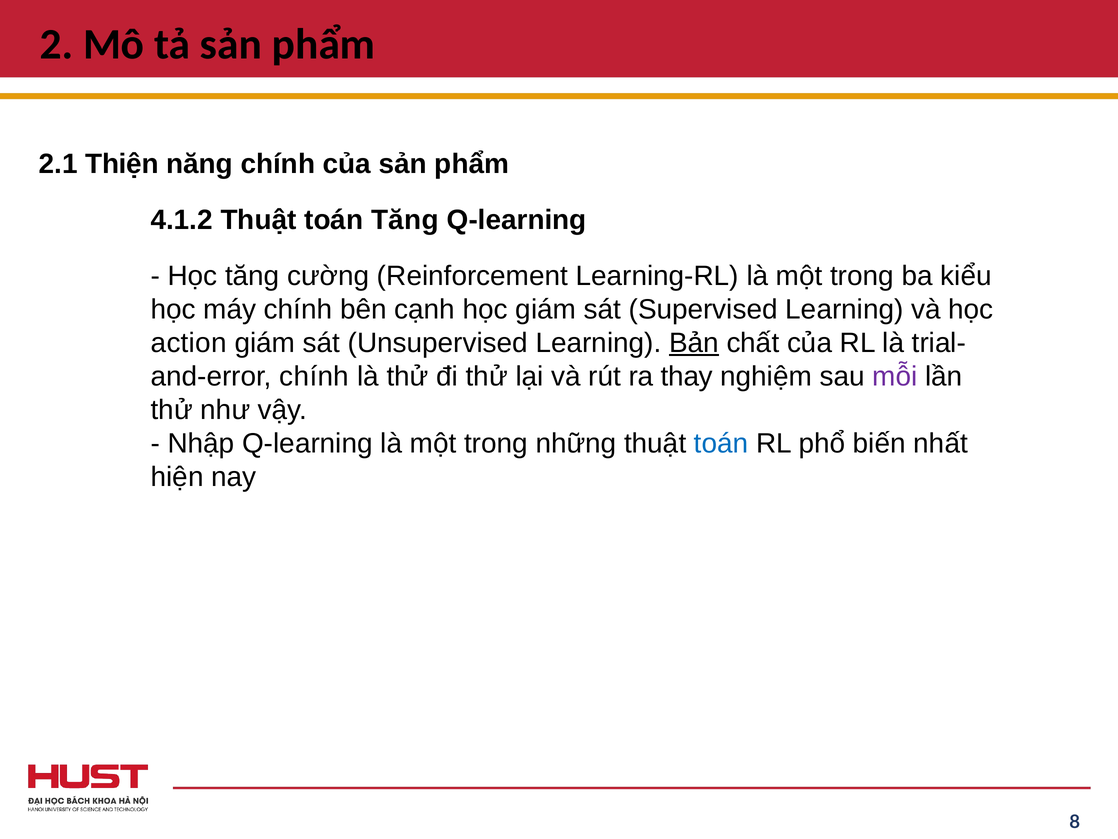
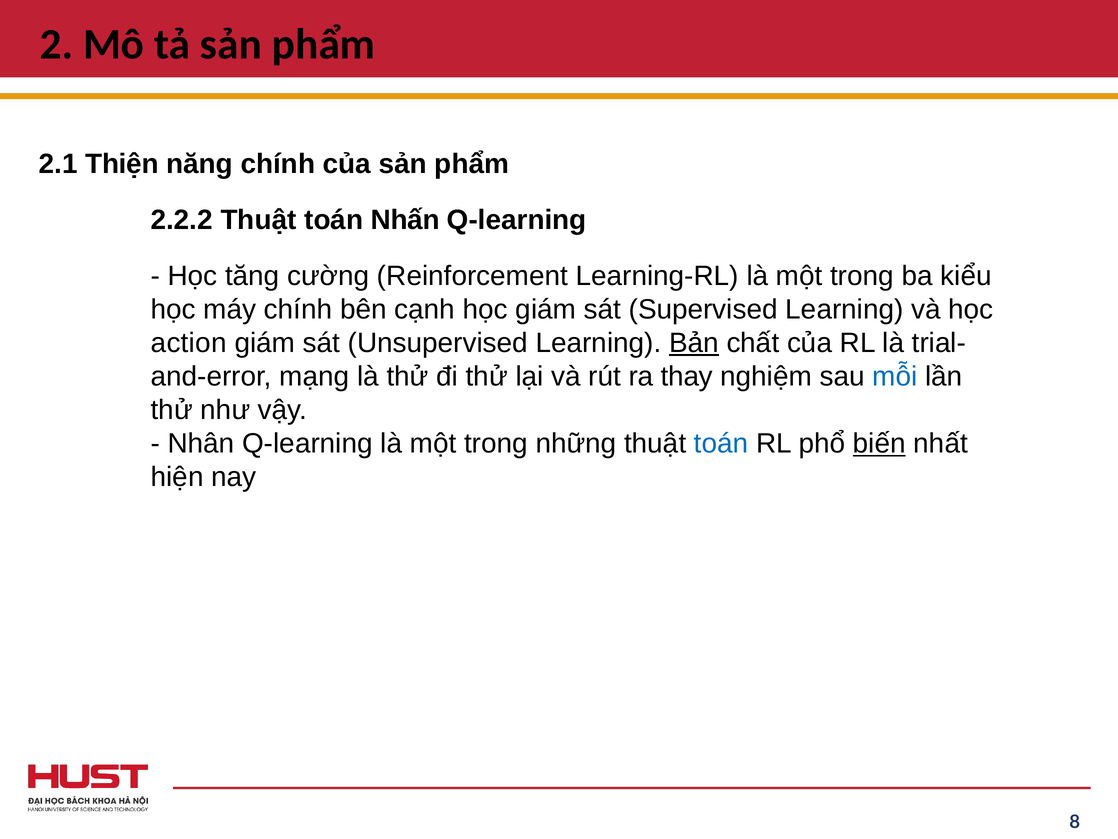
4.1.2: 4.1.2 -> 2.2.2 (182, 220)
toán Tăng: Tăng -> Nhấn (405, 220)
chính: chính -> mạng (314, 376)
mỗi colour: purple -> blue (895, 376)
Nhập: Nhập -> Nhân (201, 443)
biến underline: none -> present (879, 443)
